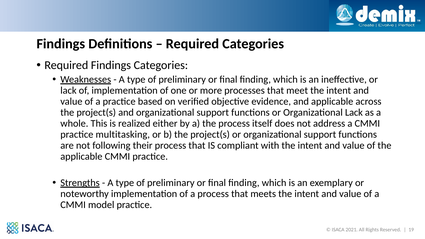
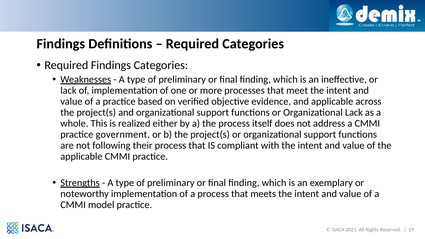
multitasking: multitasking -> government (123, 135)
